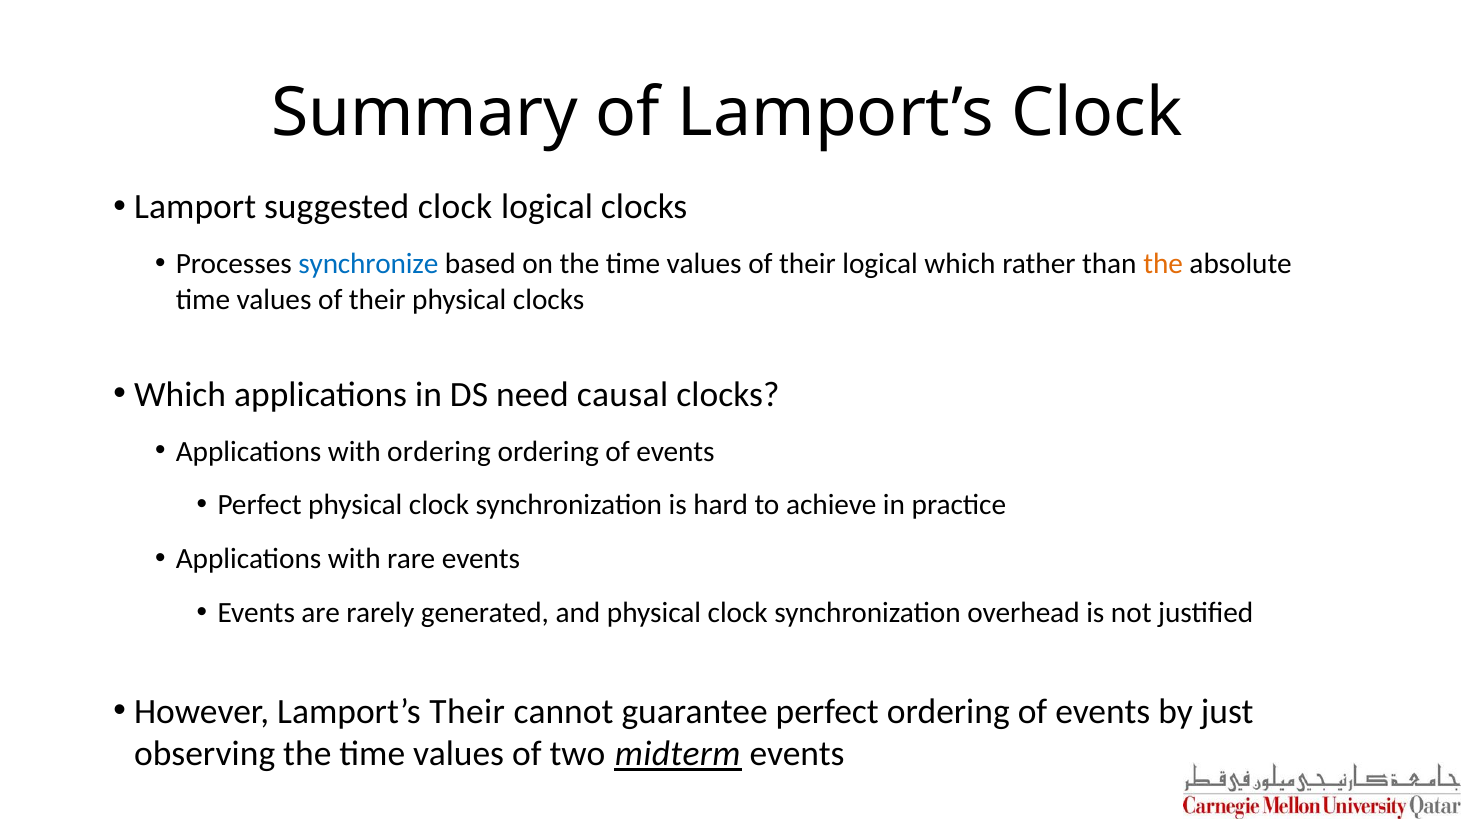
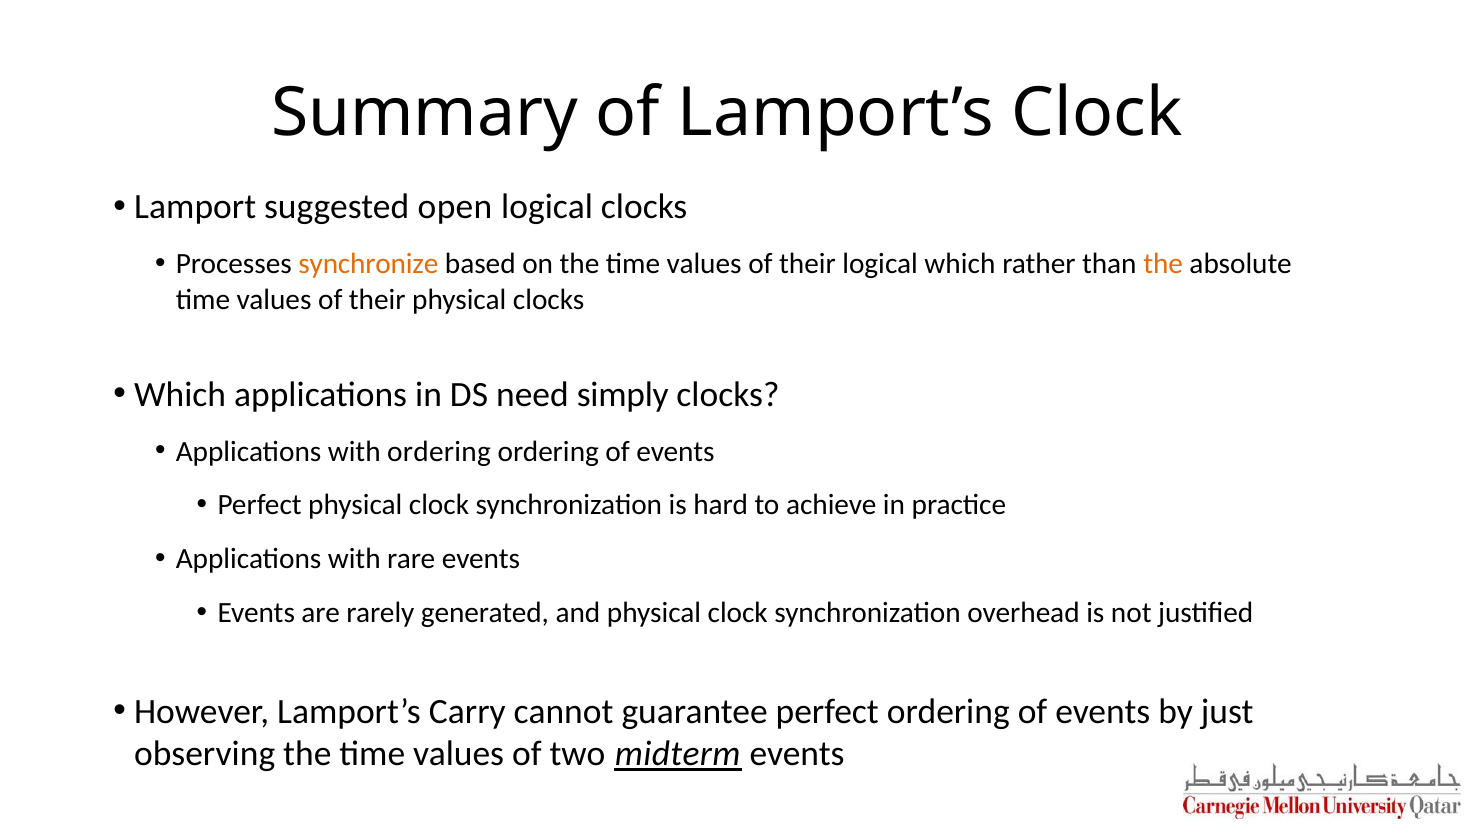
suggested clock: clock -> open (455, 207)
synchronize colour: blue -> orange (368, 264)
causal: causal -> simply (623, 394)
Lamport’s Their: Their -> Carry (467, 711)
